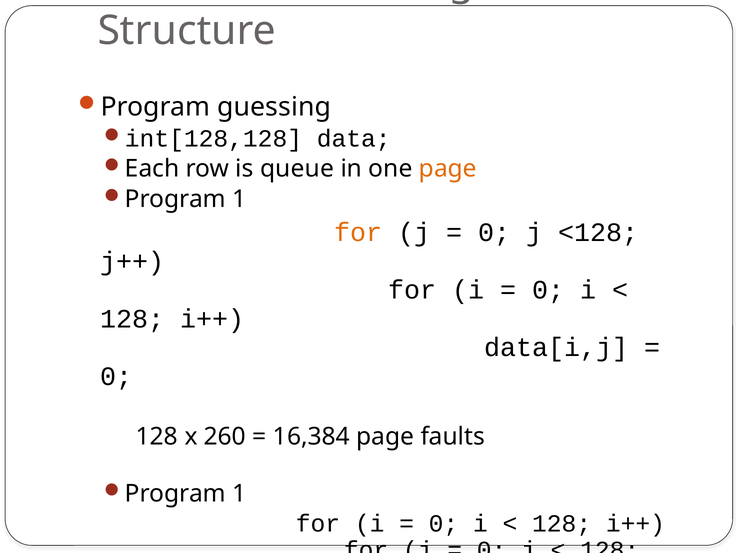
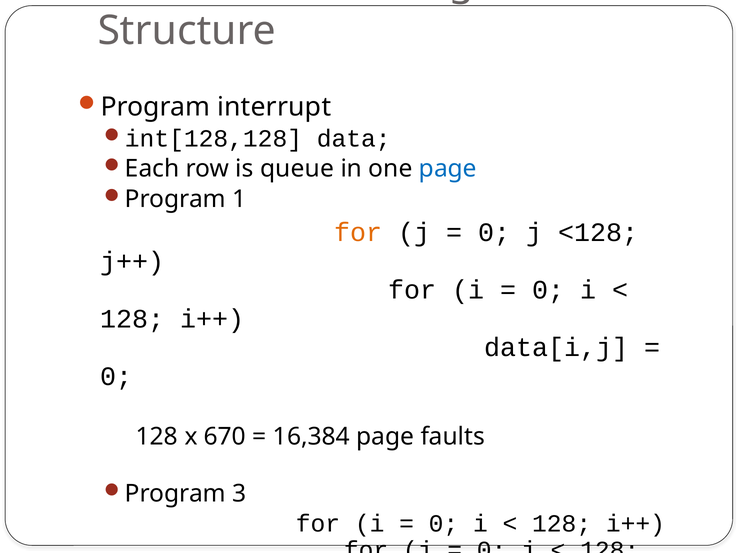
guessing: guessing -> interrupt (274, 107)
page colour: orange -> blue (448, 169)
260: 260 -> 670 (225, 437)
1: 1 -> 3 (239, 494)
